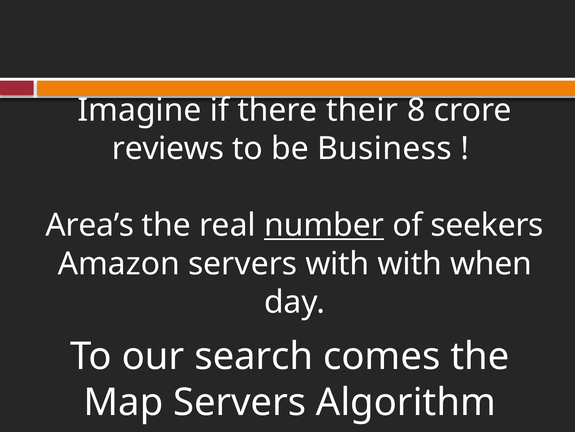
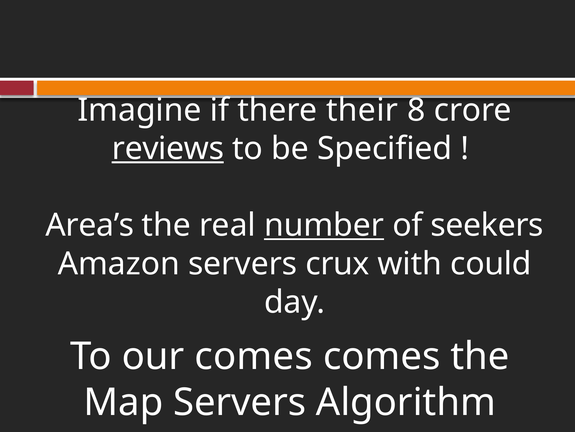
reviews underline: none -> present (168, 148)
Business: Business -> Specified (385, 148)
servers with: with -> crux (337, 263)
when: when -> could (491, 263)
our search: search -> comes (254, 356)
